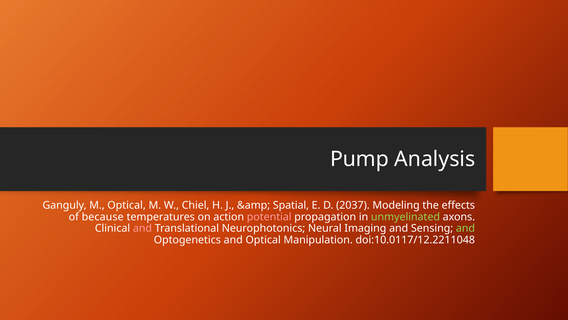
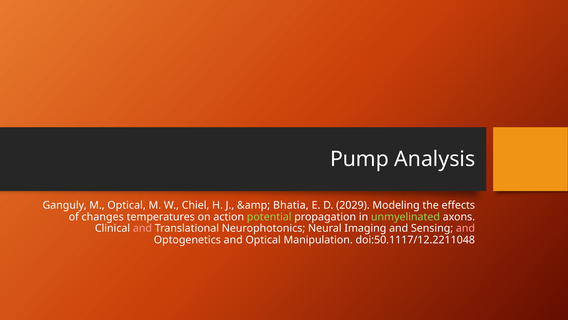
Spatial: Spatial -> Bhatia (291, 205)
2037: 2037 -> 2029 (353, 205)
because: because -> changes (103, 216)
potential colour: pink -> light green (269, 216)
and colour: light green -> pink (465, 228)
doi:10.0117/12.2211048: doi:10.0117/12.2211048 -> doi:50.1117/12.2211048 (415, 240)
